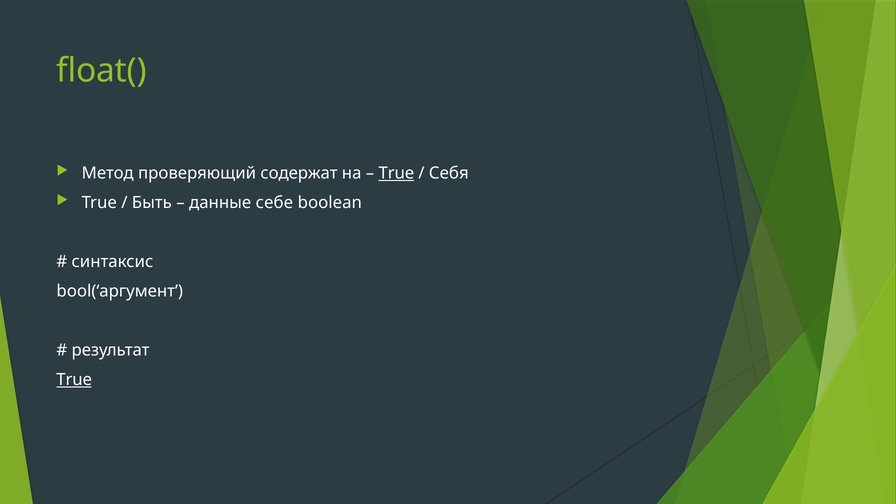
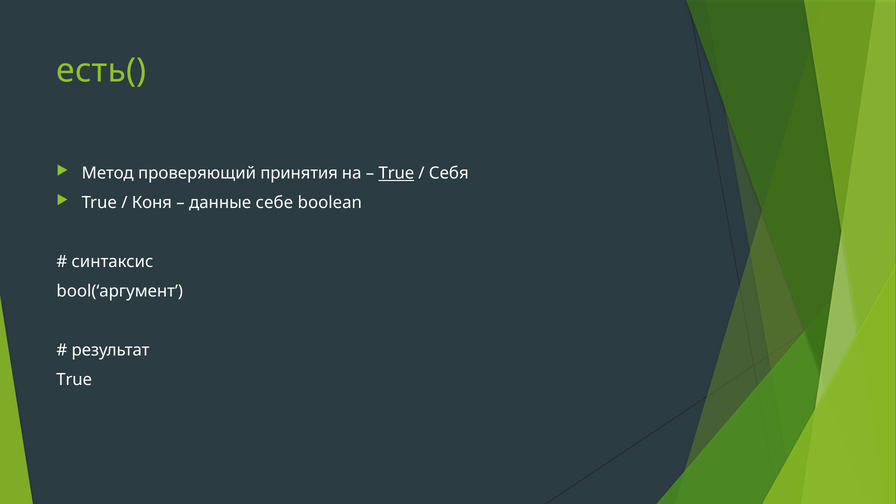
float(: float( -> есть( (101, 71)
содержат: содержат -> принятия (299, 173)
Быть: Быть -> Коня (152, 203)
True underline: present -> none (74, 380)
